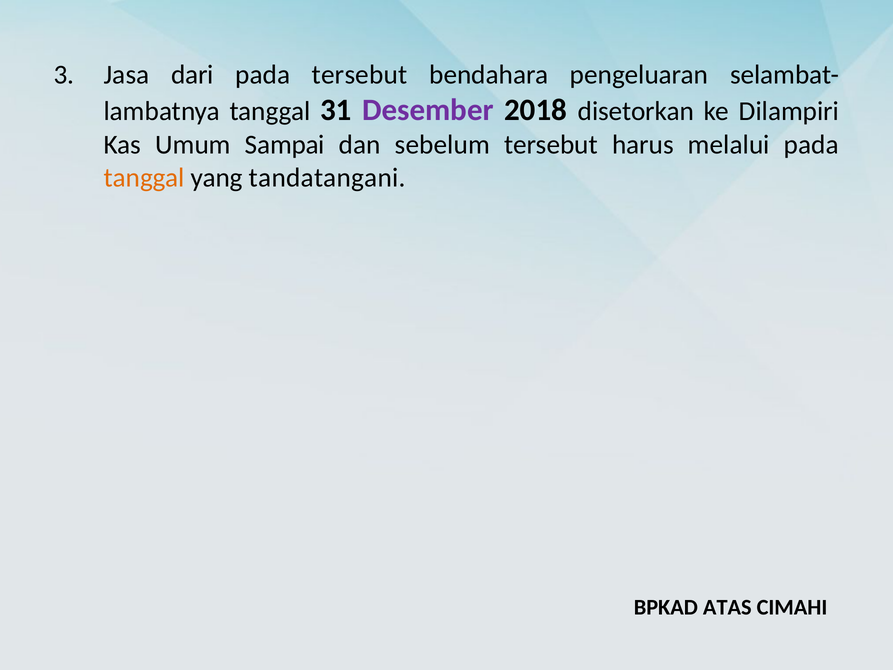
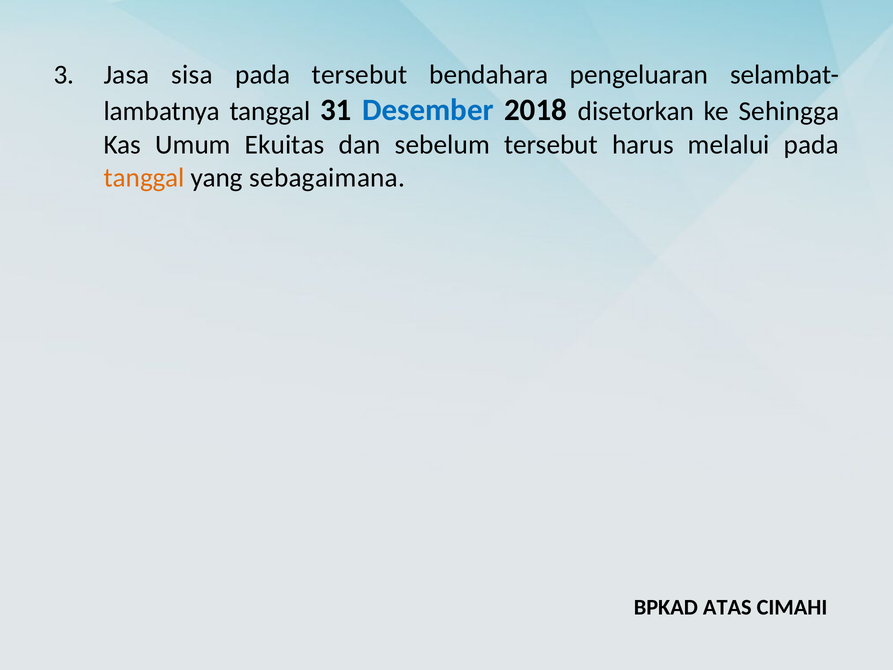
dari: dari -> sisa (192, 75)
Desember colour: purple -> blue (428, 110)
Dilampiri: Dilampiri -> Sehingga (789, 111)
Sampai: Sampai -> Ekuitas (285, 145)
tandatangani: tandatangani -> sebagaimana (327, 178)
